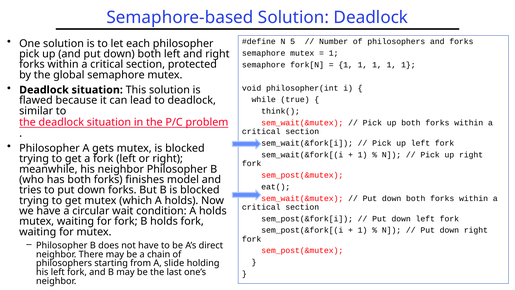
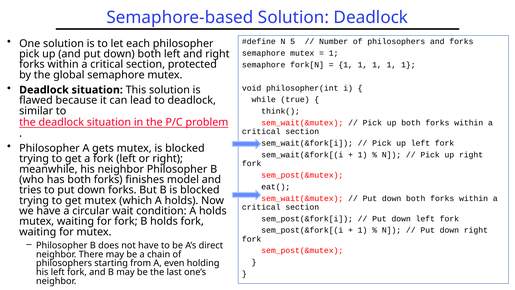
slide: slide -> even (174, 263)
